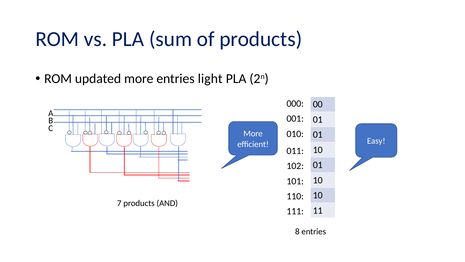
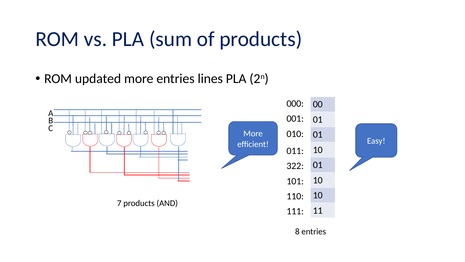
light: light -> lines (210, 79)
102: 102 -> 322 (295, 166)
